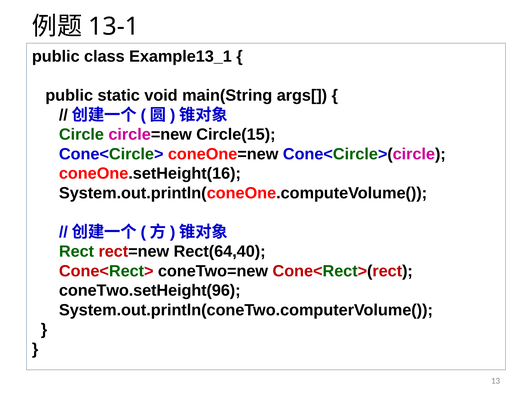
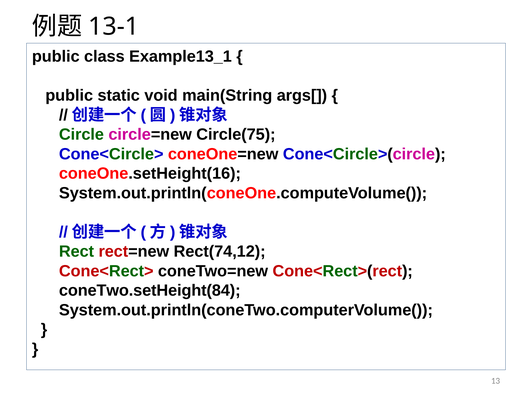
Circle(15: Circle(15 -> Circle(75 (236, 135)
Rect(64,40: Rect(64,40 -> Rect(74,12 (220, 252)
coneTwo.setHeight(96: coneTwo.setHeight(96 -> coneTwo.setHeight(84 (150, 291)
